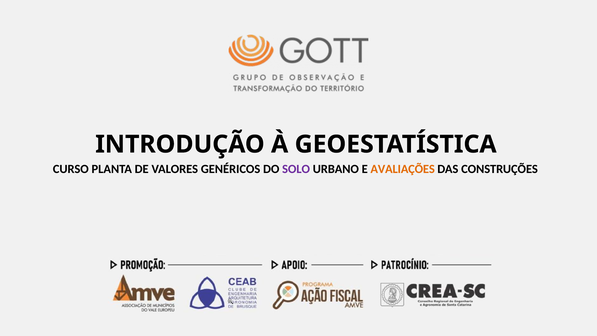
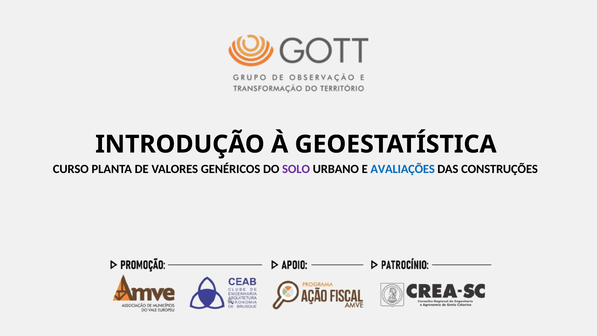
AVALIAÇÕES colour: orange -> blue (403, 169)
